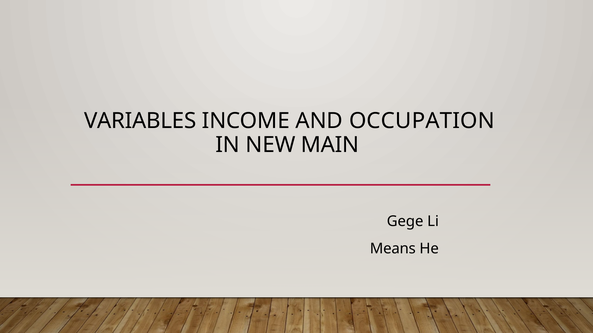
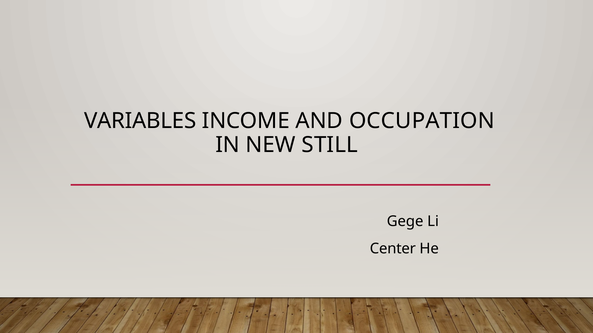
MAIN: MAIN -> STILL (330, 145)
Means: Means -> Center (393, 249)
